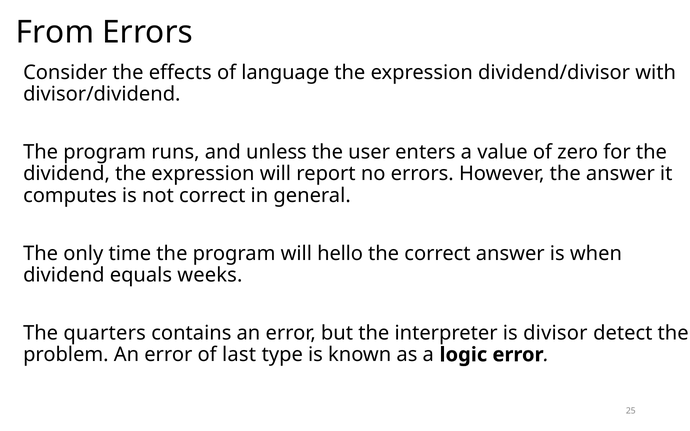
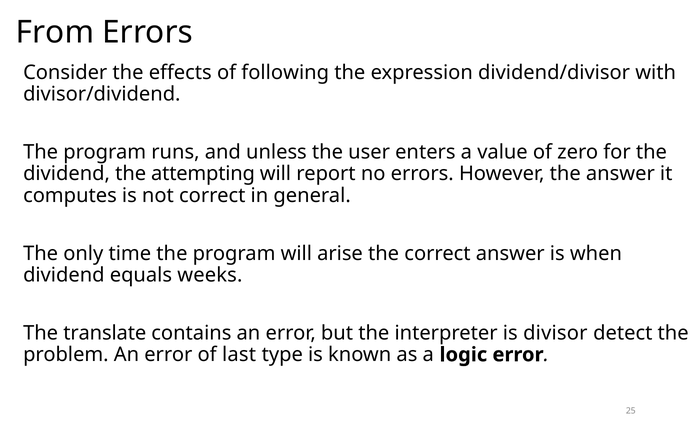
language: language -> following (285, 73)
dividend the expression: expression -> attempting (203, 174)
hello: hello -> arise (340, 254)
quarters: quarters -> translate (105, 333)
